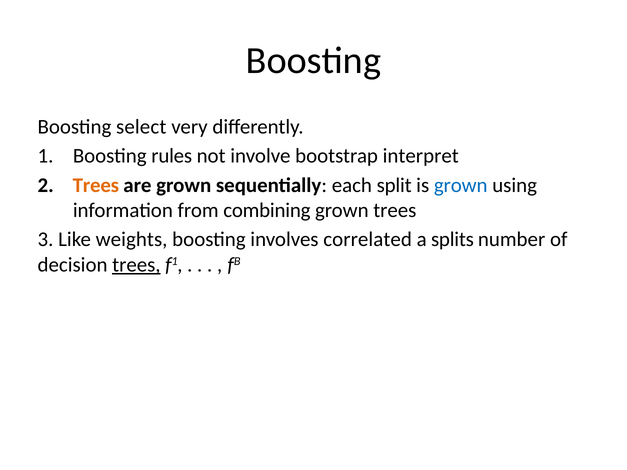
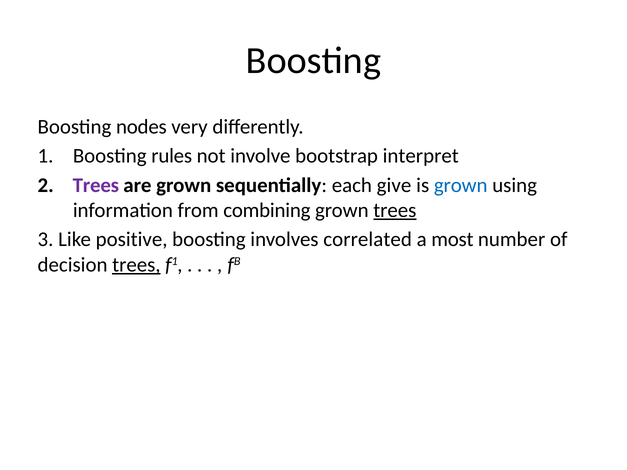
select: select -> nodes (141, 127)
Trees colour: orange -> purple (96, 185)
split: split -> give (394, 185)
trees underline: none -> present (395, 210)
weights: weights -> positive (132, 240)
splits: splits -> most (452, 240)
